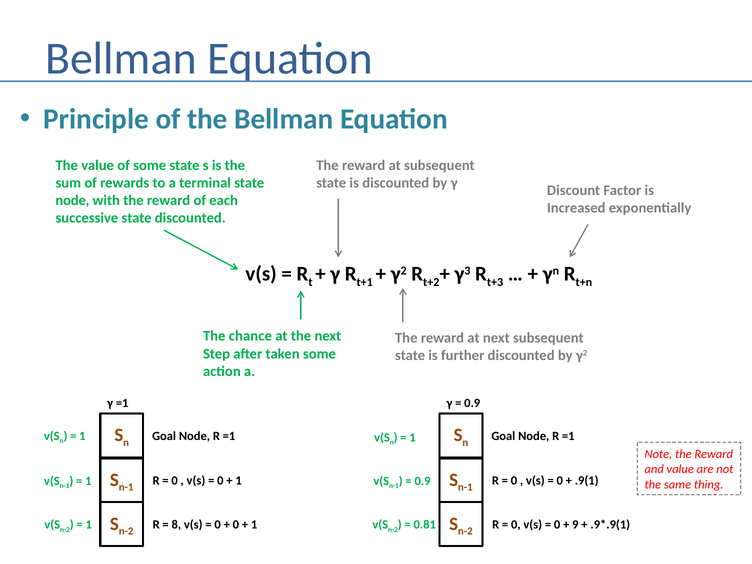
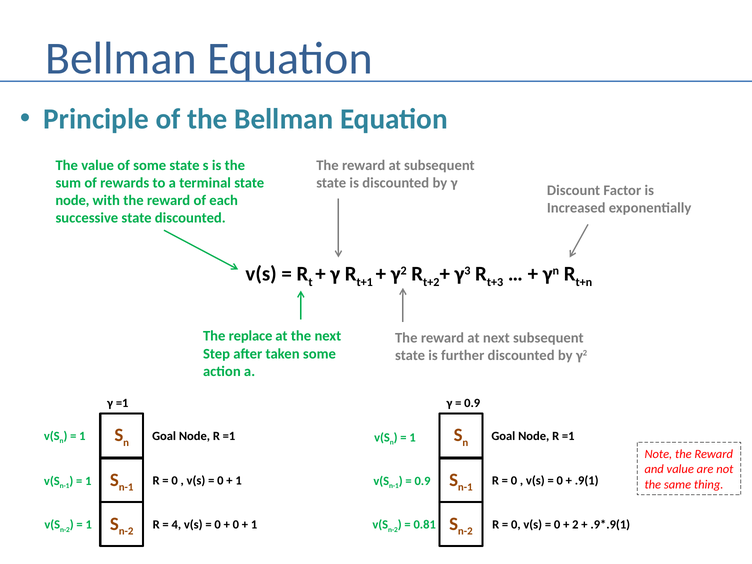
chance: chance -> replace (251, 336)
8: 8 -> 4 (176, 525)
9: 9 -> 2 (575, 525)
